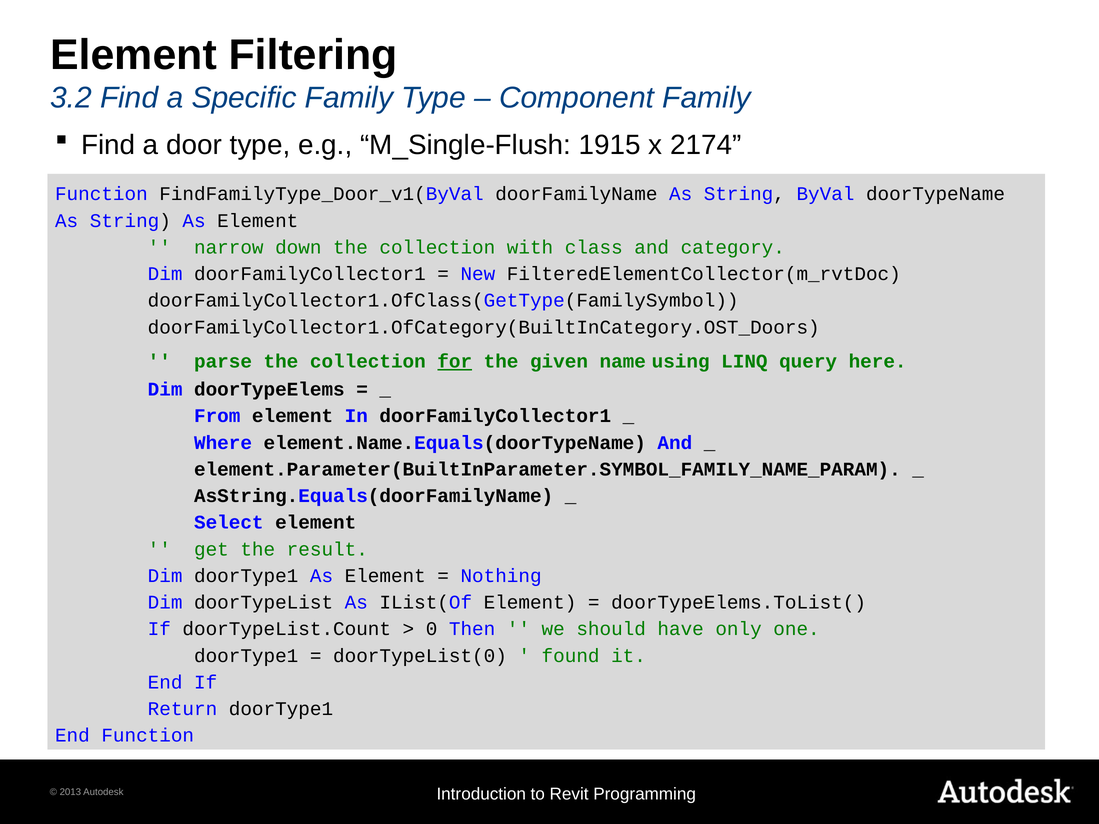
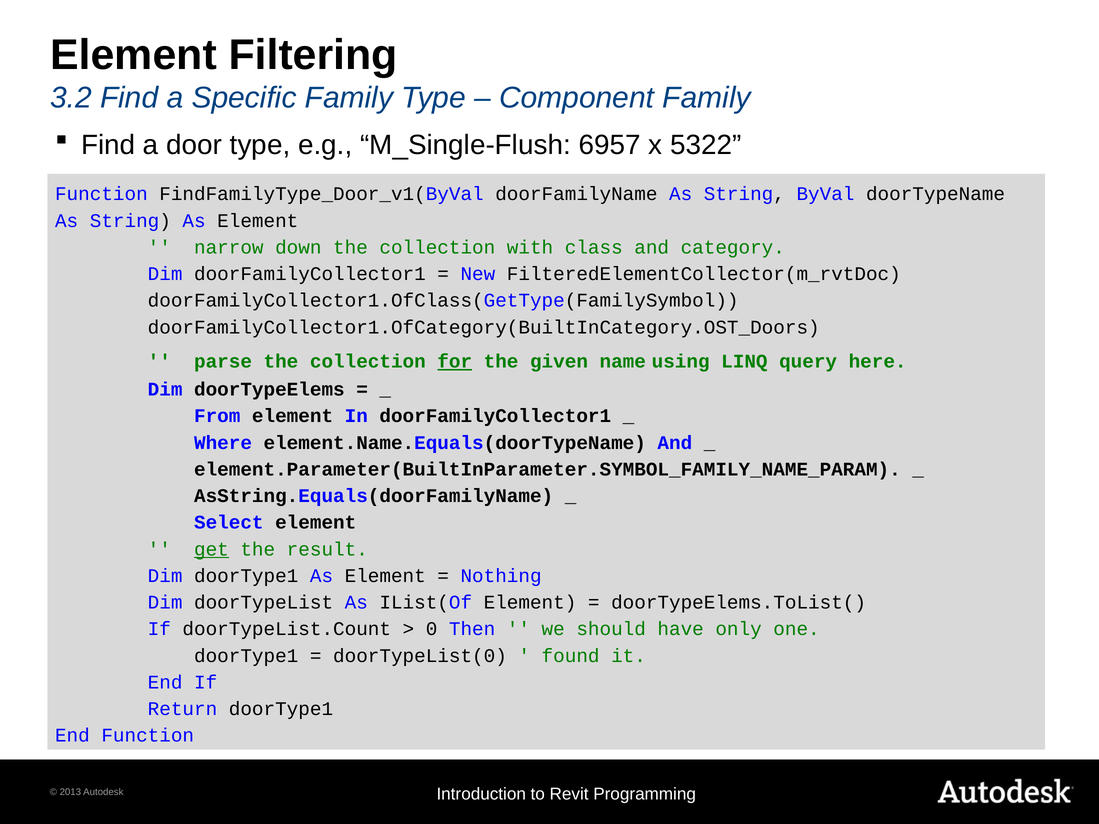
1915: 1915 -> 6957 (610, 145)
2174: 2174 -> 5322 (706, 145)
get underline: none -> present (211, 549)
